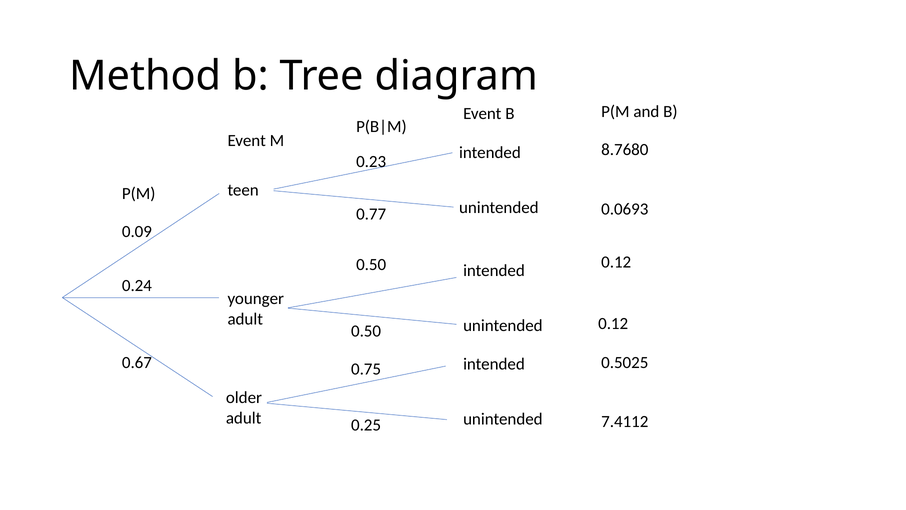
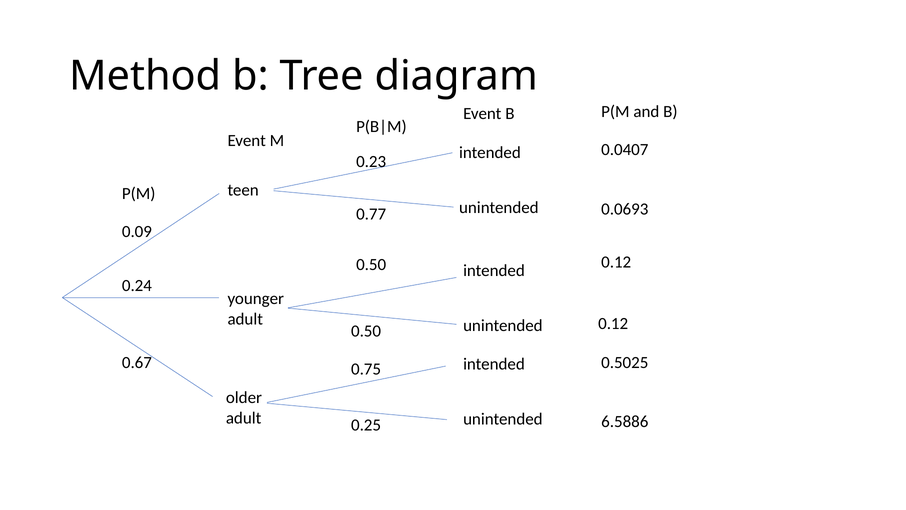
8.7680: 8.7680 -> 0.0407 (625, 149)
7.4112: 7.4112 -> 6.5886 (625, 421)
